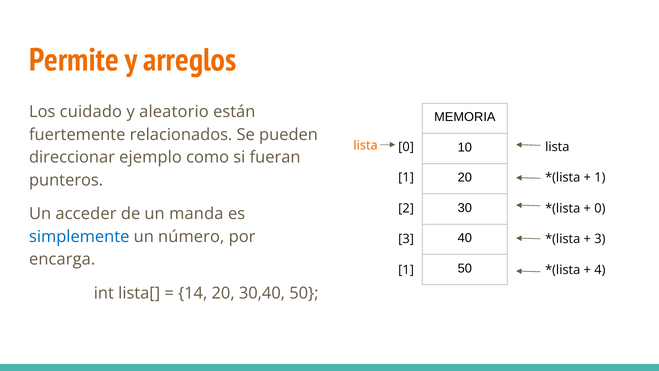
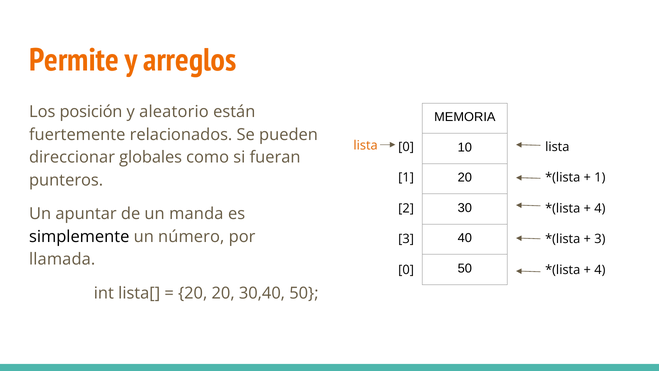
cuidado: cuidado -> posición (91, 112)
ejemplo: ejemplo -> globales (151, 157)
0: 0 -> 4 (600, 208)
acceder: acceder -> apuntar (86, 214)
simplemente colour: blue -> black (79, 236)
encarga: encarga -> llamada (62, 259)
1: 1 -> 0 (406, 270)
14: 14 -> 20 (193, 293)
